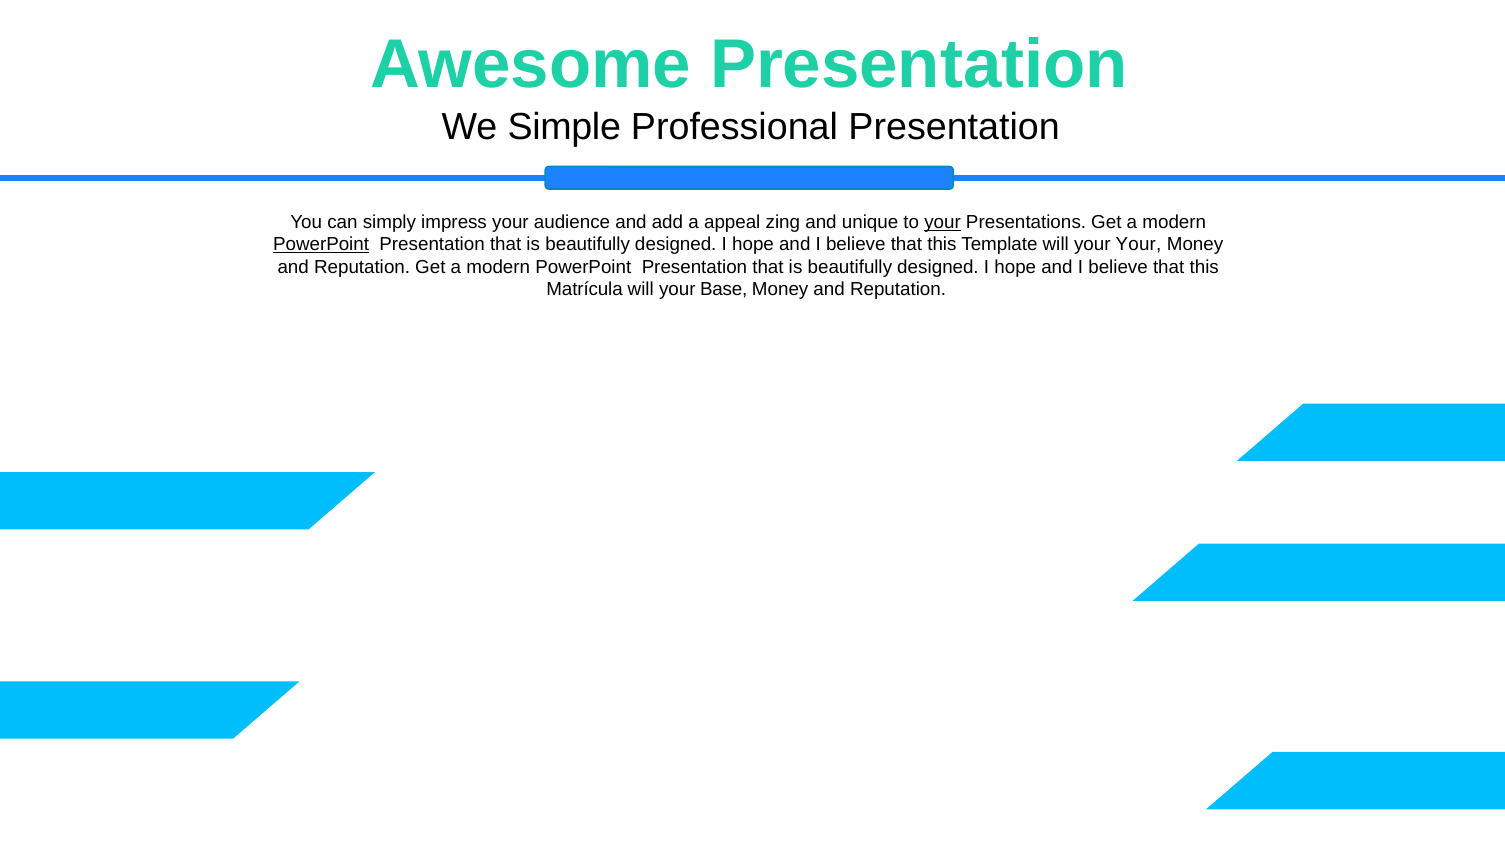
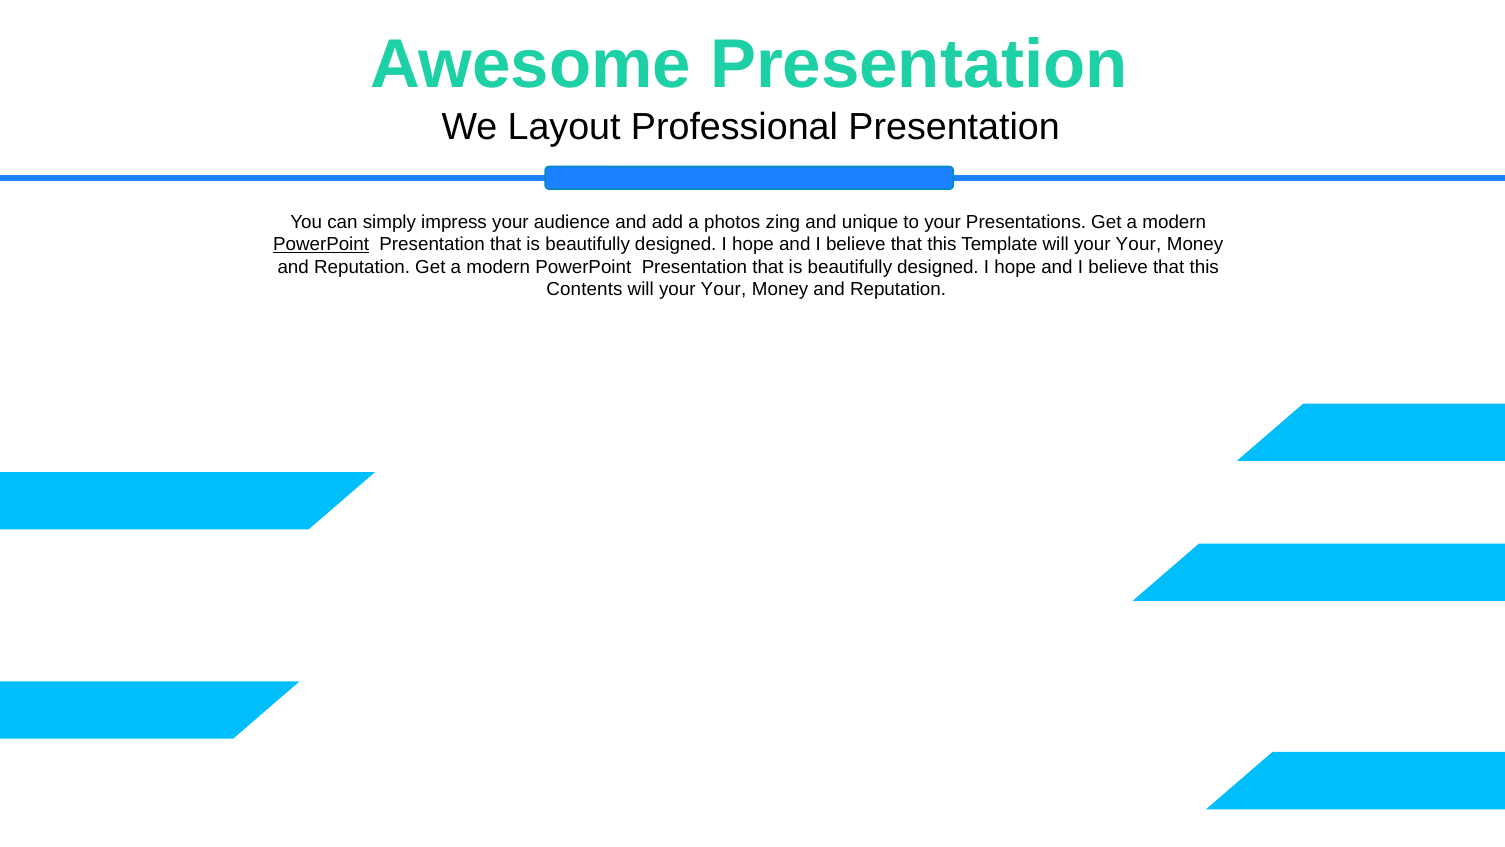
Simple: Simple -> Layout (564, 127)
appeal: appeal -> photos (732, 222)
your underline: present -> none (943, 222)
Matrícula: Matrícula -> Contents (584, 290)
Base: Base -> Your (723, 290)
